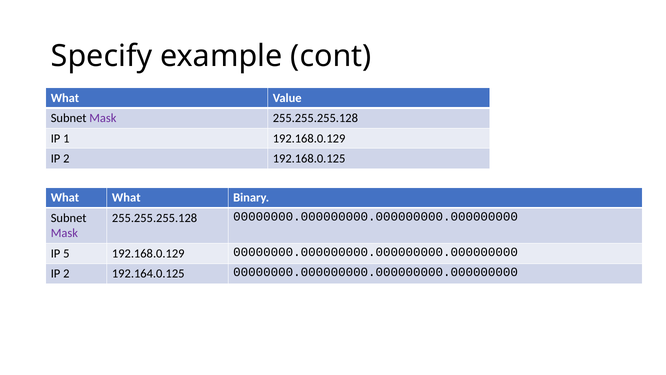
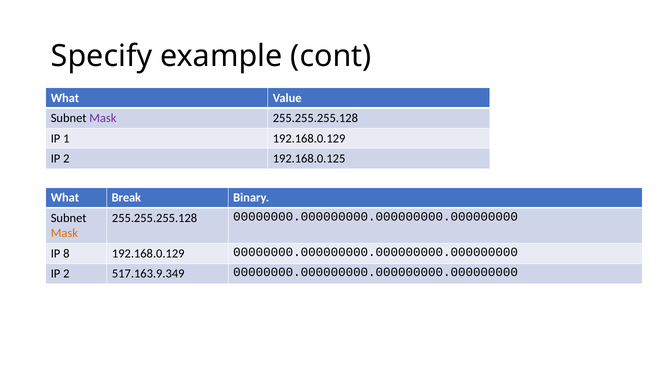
What What: What -> Break (126, 198)
Mask colour: purple -> orange (64, 233)
5: 5 -> 8 (66, 253)
192.164.0.125: 192.164.0.125 -> 517.163.9.349 (148, 274)
